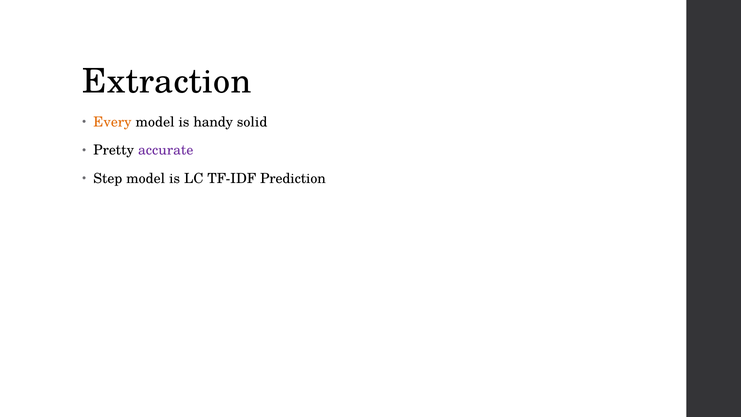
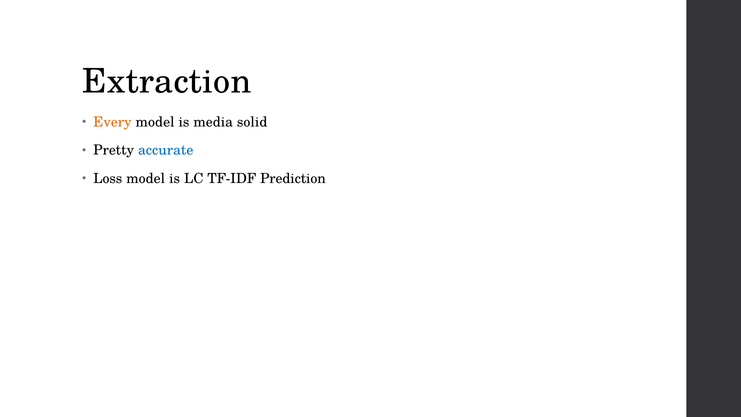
handy: handy -> media (213, 122)
accurate colour: purple -> blue (166, 150)
Step: Step -> Loss (108, 178)
